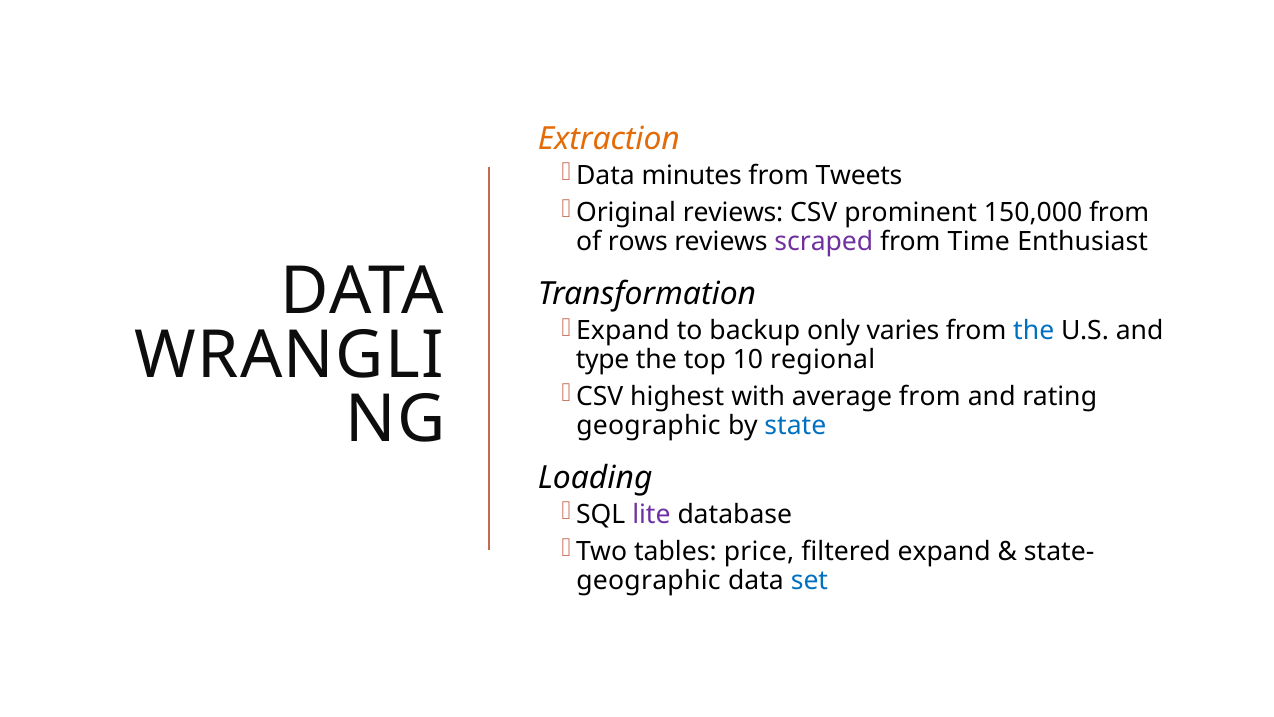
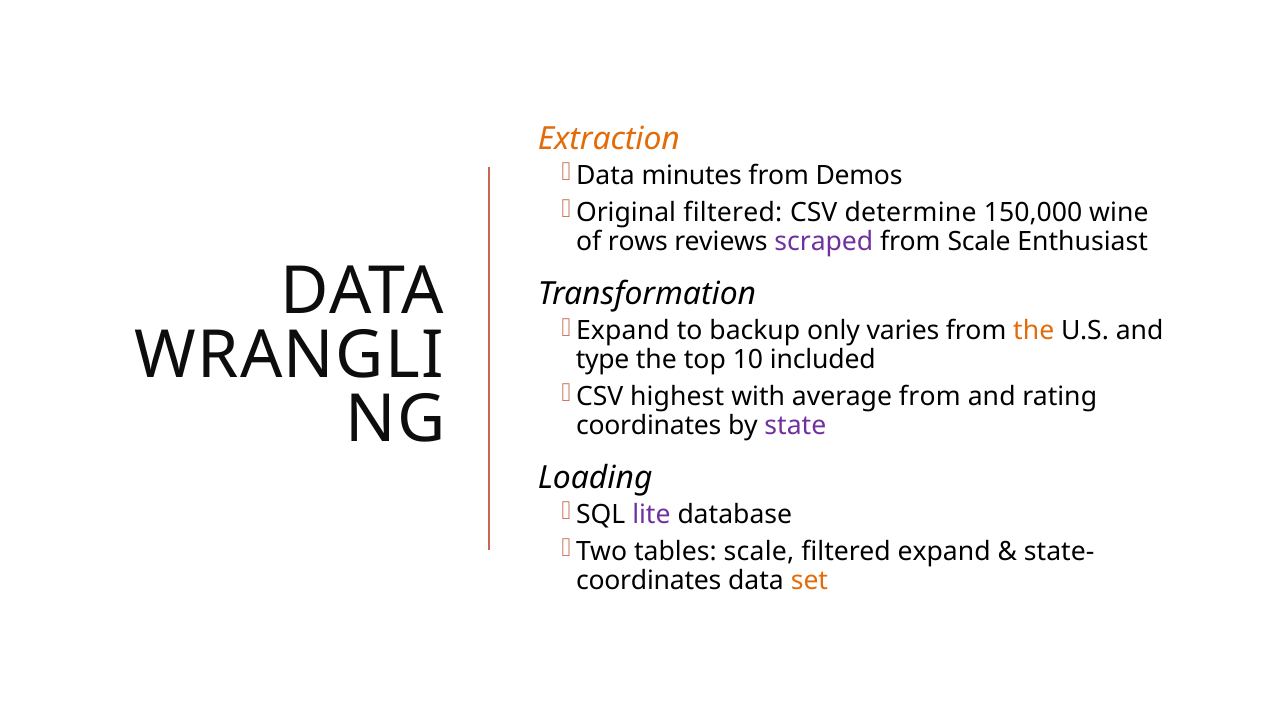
Tweets: Tweets -> Demos (859, 176)
Original reviews: reviews -> filtered (733, 213)
prominent: prominent -> determine (911, 213)
150,000 from: from -> wine (1119, 213)
from Time: Time -> Scale (979, 241)
the colour: blue -> orange (1034, 331)
regional: regional -> included (823, 360)
geographic: geographic -> coordinates (649, 425)
state colour: blue -> purple (795, 425)
tables price: price -> scale (759, 551)
geographic: geographic -> coordinates (649, 580)
set colour: blue -> orange (809, 580)
